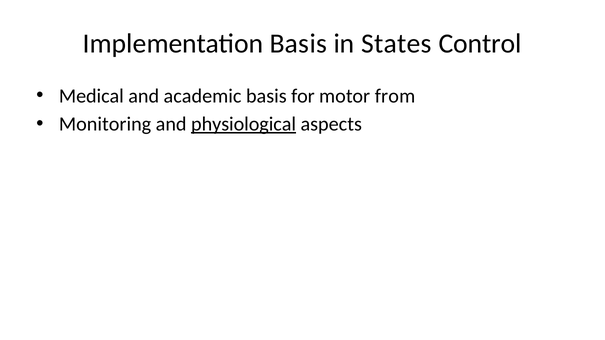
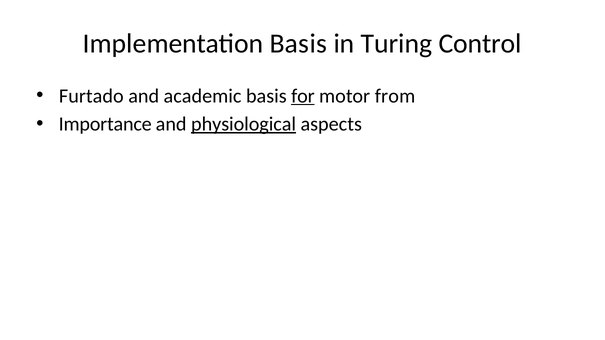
States: States -> Turing (396, 44)
Medical: Medical -> Furtado (91, 96)
for underline: none -> present (303, 96)
Monitoring: Monitoring -> Importance (105, 124)
